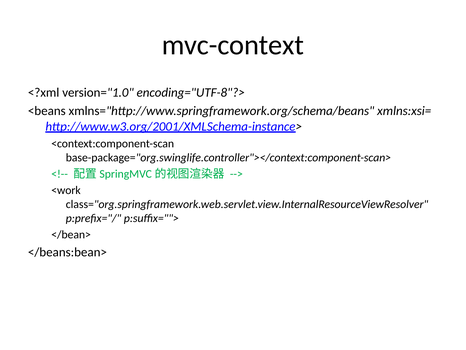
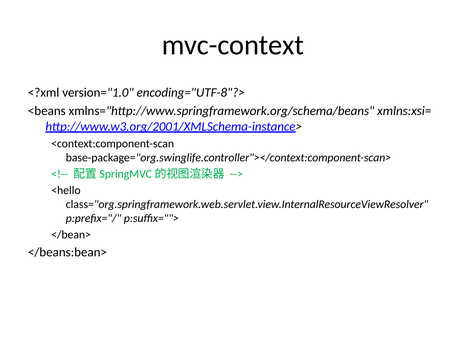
<work: <work -> <hello (66, 190)
